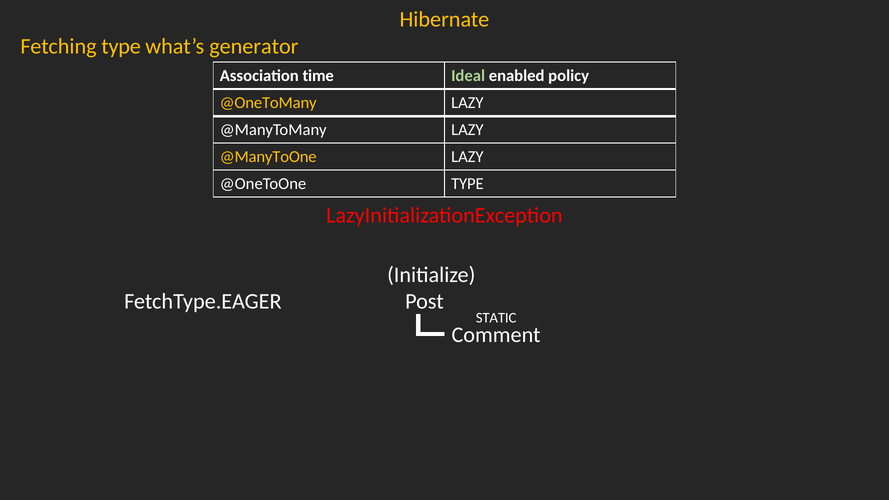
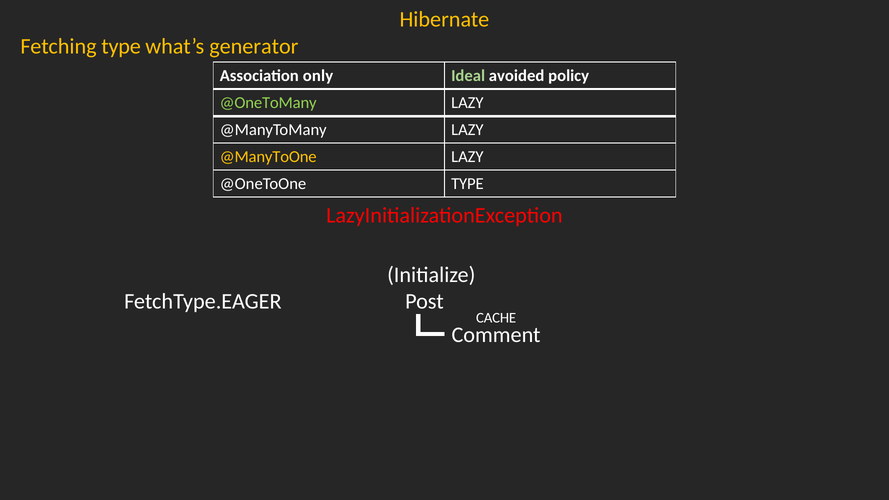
time: time -> only (318, 76)
enabled: enabled -> avoided (517, 76)
@OneToMany colour: yellow -> light green (268, 103)
STATIC: STATIC -> CACHE (496, 318)
